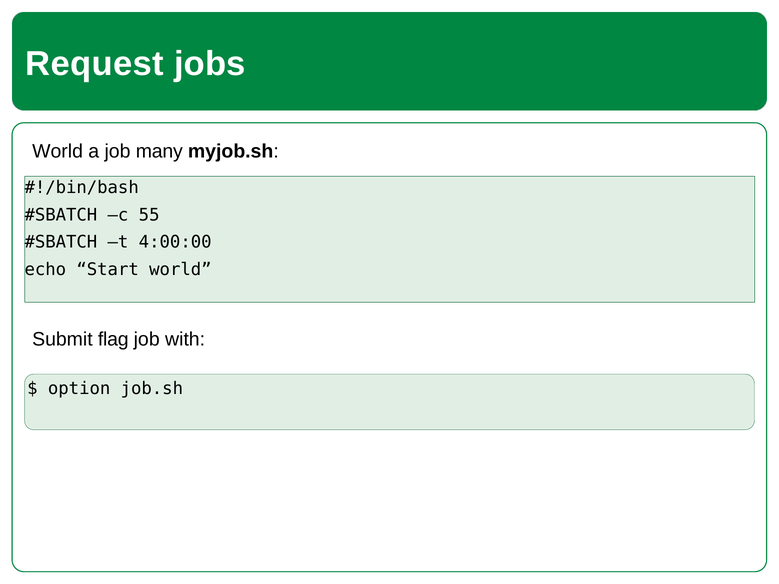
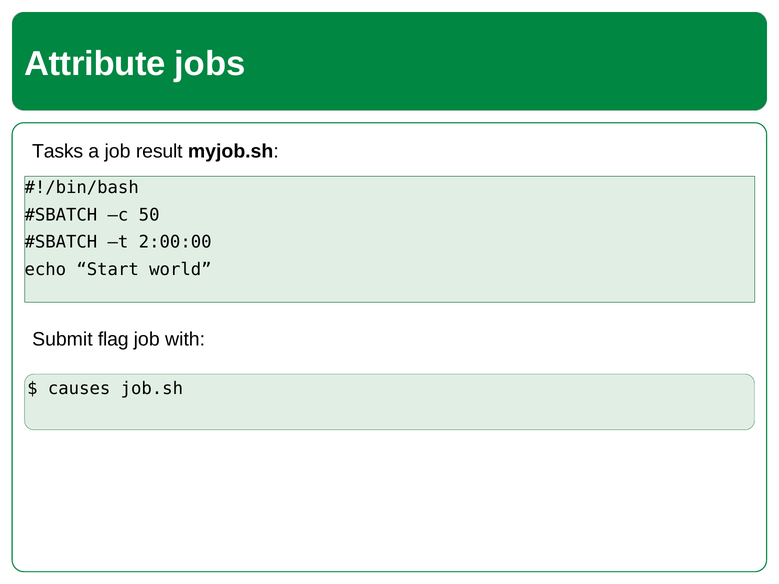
Request: Request -> Attribute (95, 64)
World: World -> Tasks (58, 151)
many: many -> result (159, 151)
55: 55 -> 50 (149, 215)
4:00:00: 4:00:00 -> 2:00:00 (175, 242)
option: option -> causes (79, 388)
